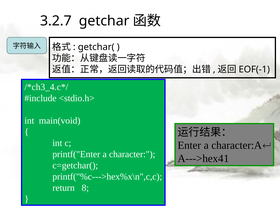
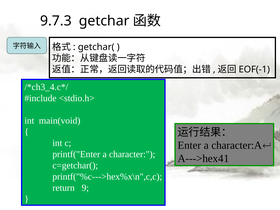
3.2.7: 3.2.7 -> 9.7.3 (56, 21)
8: 8 -> 9 (85, 188)
